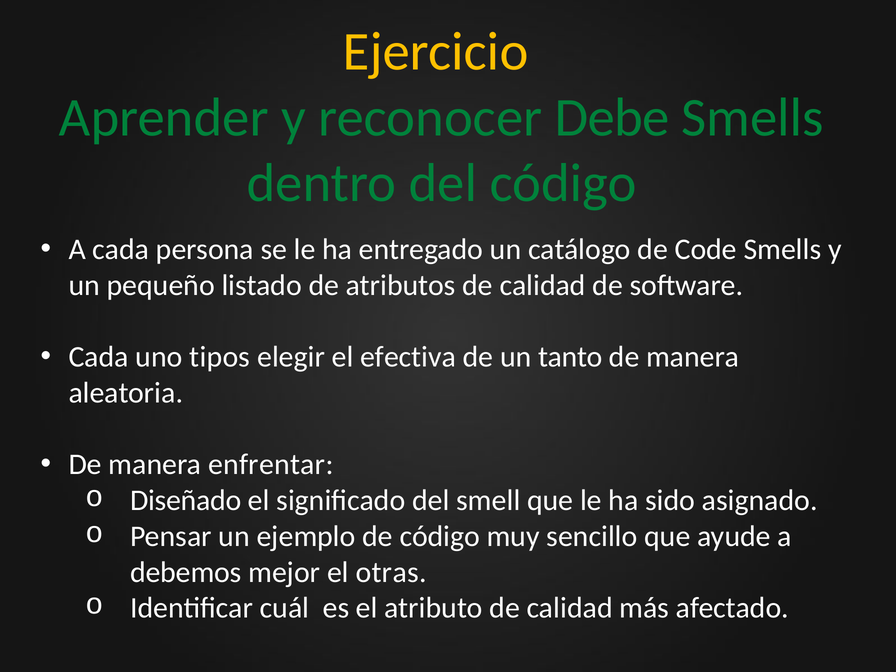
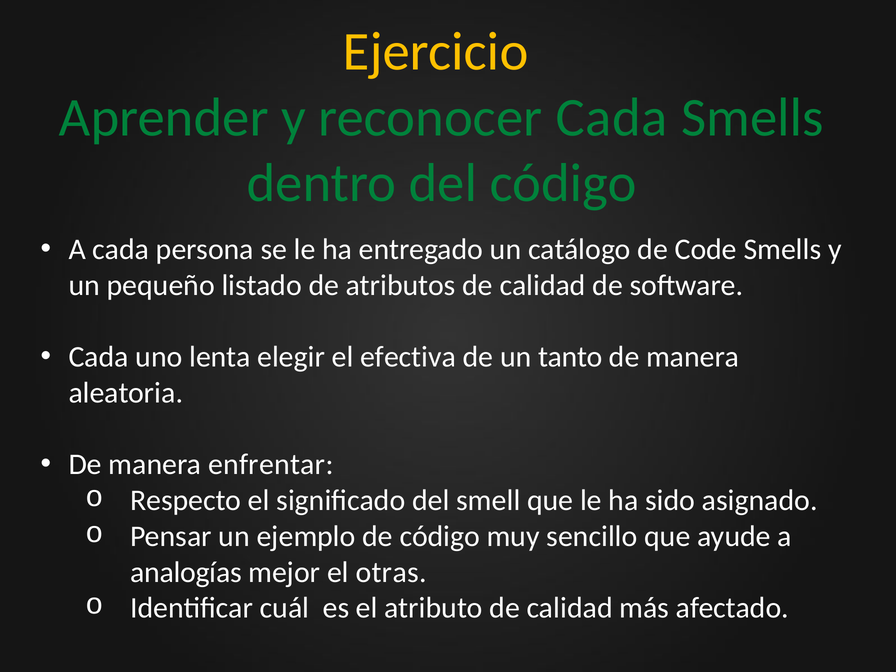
reconocer Debe: Debe -> Cada (612, 118)
tipos: tipos -> lenta (220, 357)
Diseñado: Diseñado -> Respecto (186, 500)
debemos: debemos -> analogías (186, 572)
